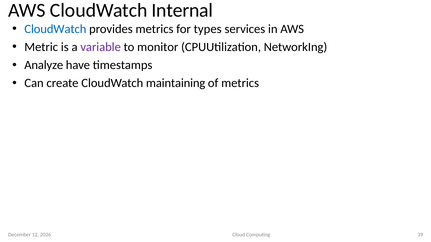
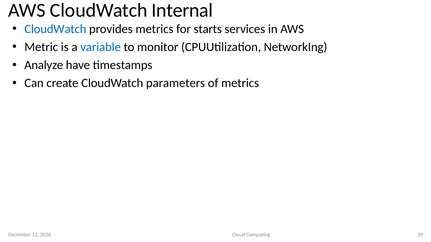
types: types -> starts (208, 29)
variable colour: purple -> blue (101, 47)
maintaining: maintaining -> parameters (176, 83)
